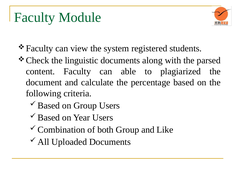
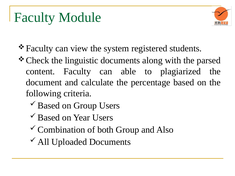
Like: Like -> Also (165, 130)
